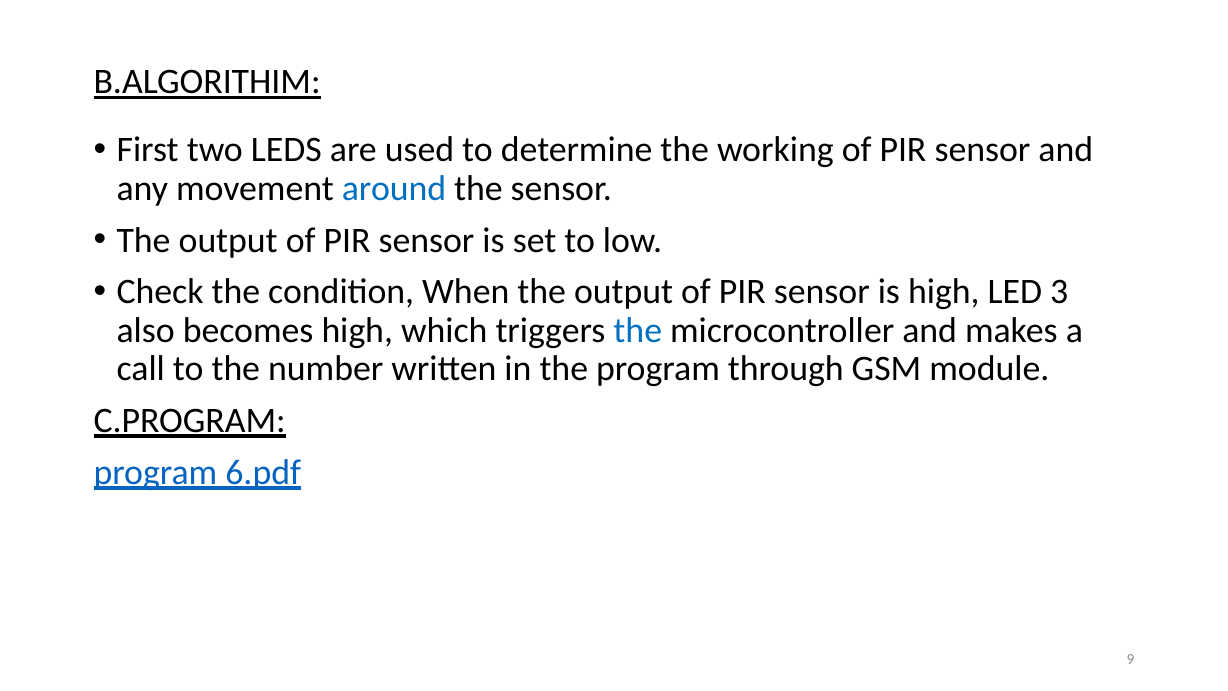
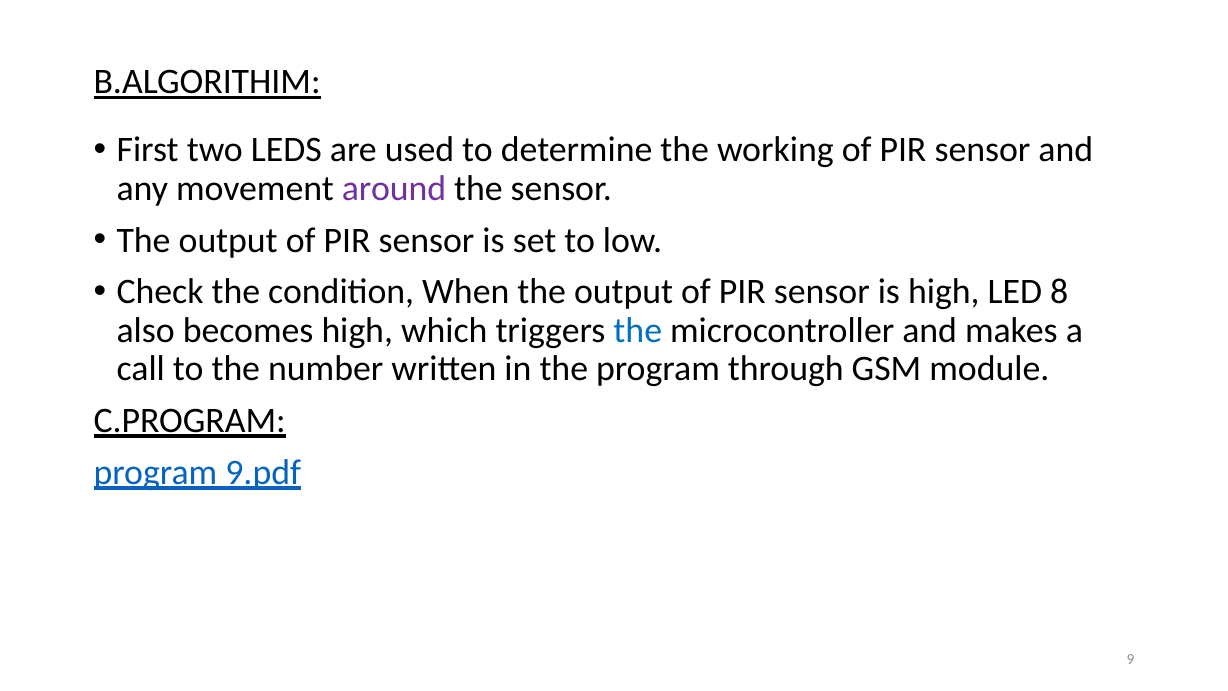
around colour: blue -> purple (394, 189)
3: 3 -> 8 (1059, 292)
6.pdf: 6.pdf -> 9.pdf (263, 473)
